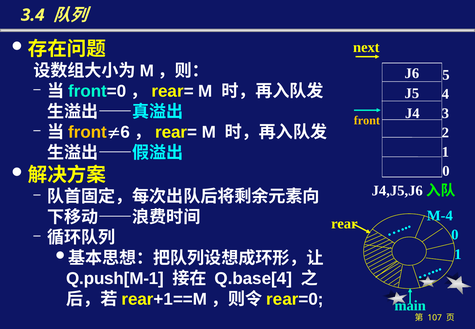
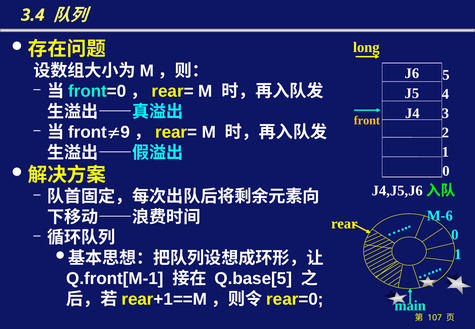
next: next -> long (366, 47)
front colour: yellow -> white (88, 132)
6: 6 -> 9 (125, 132)
M-4: M-4 -> M-6 (440, 216)
Q.push[M-1: Q.push[M-1 -> Q.front[M-1 (115, 278)
Q.base[4: Q.base[4 -> Q.base[5 (253, 278)
